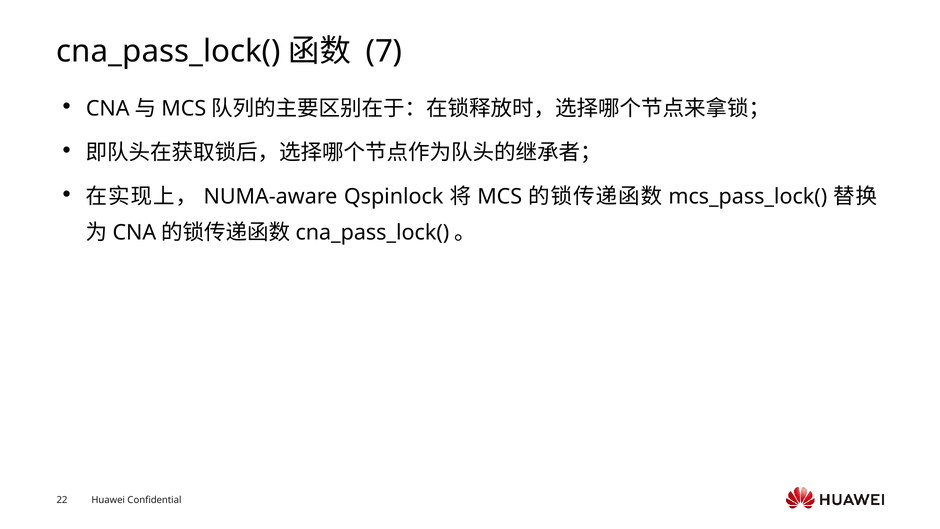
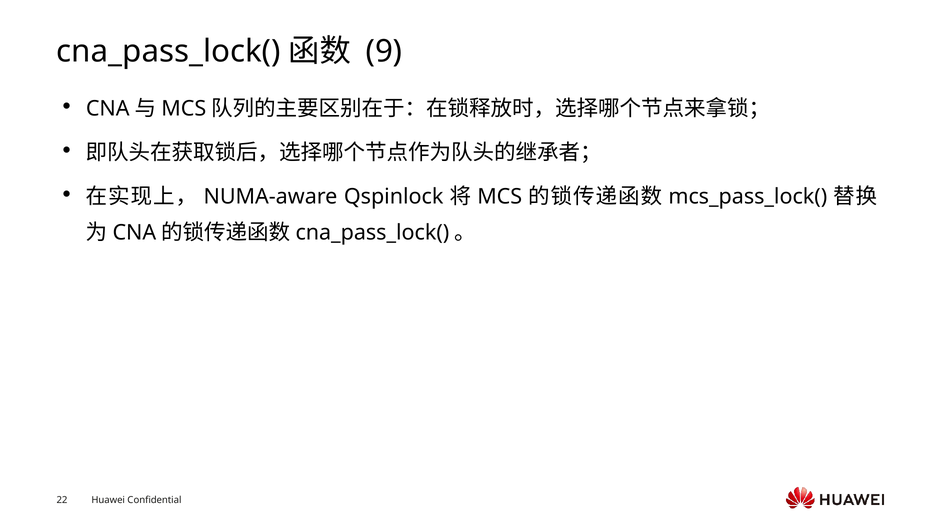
7: 7 -> 9 (384, 51)
